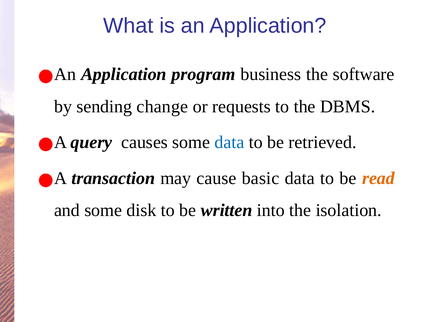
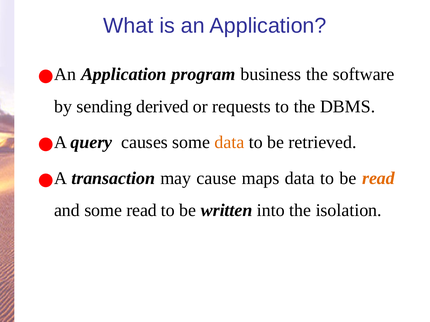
change: change -> derived (163, 107)
data colour: blue -> orange (230, 143)
basic: basic -> maps (261, 178)
some disk: disk -> read (142, 211)
